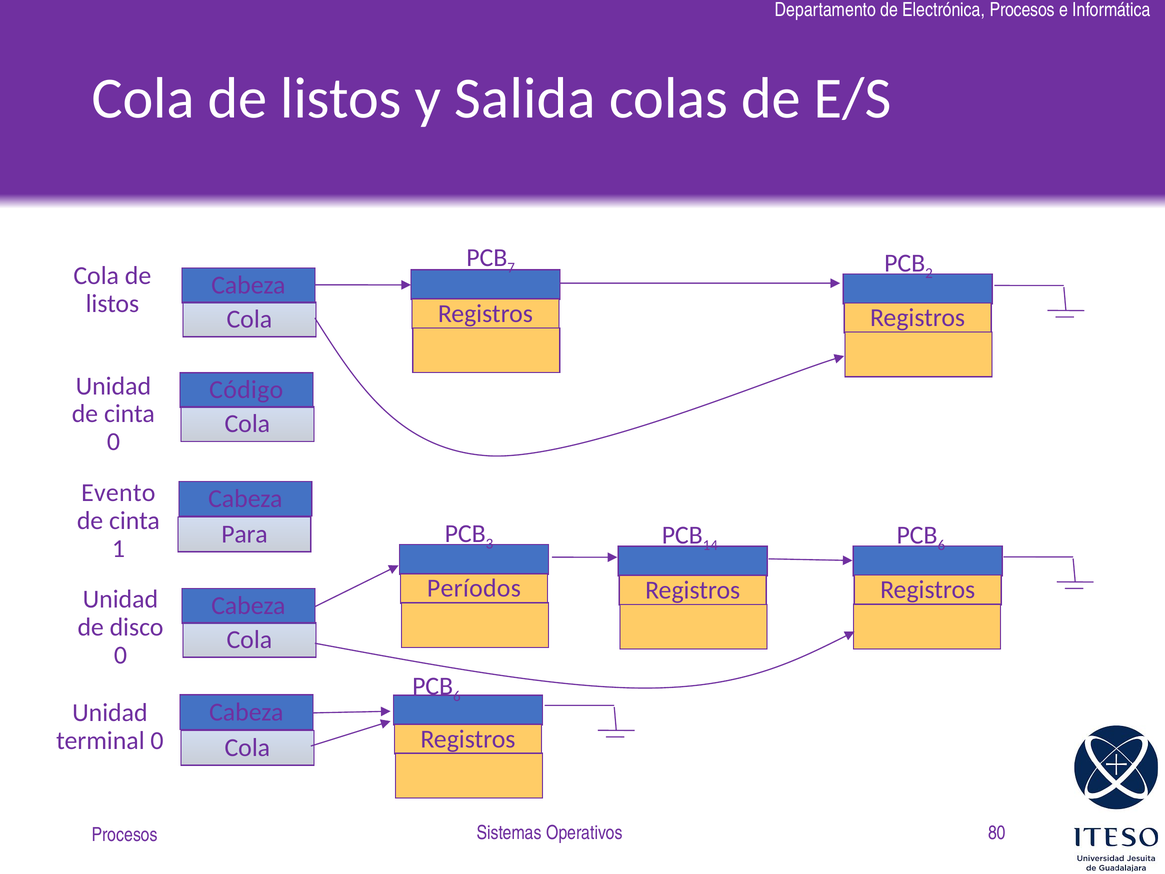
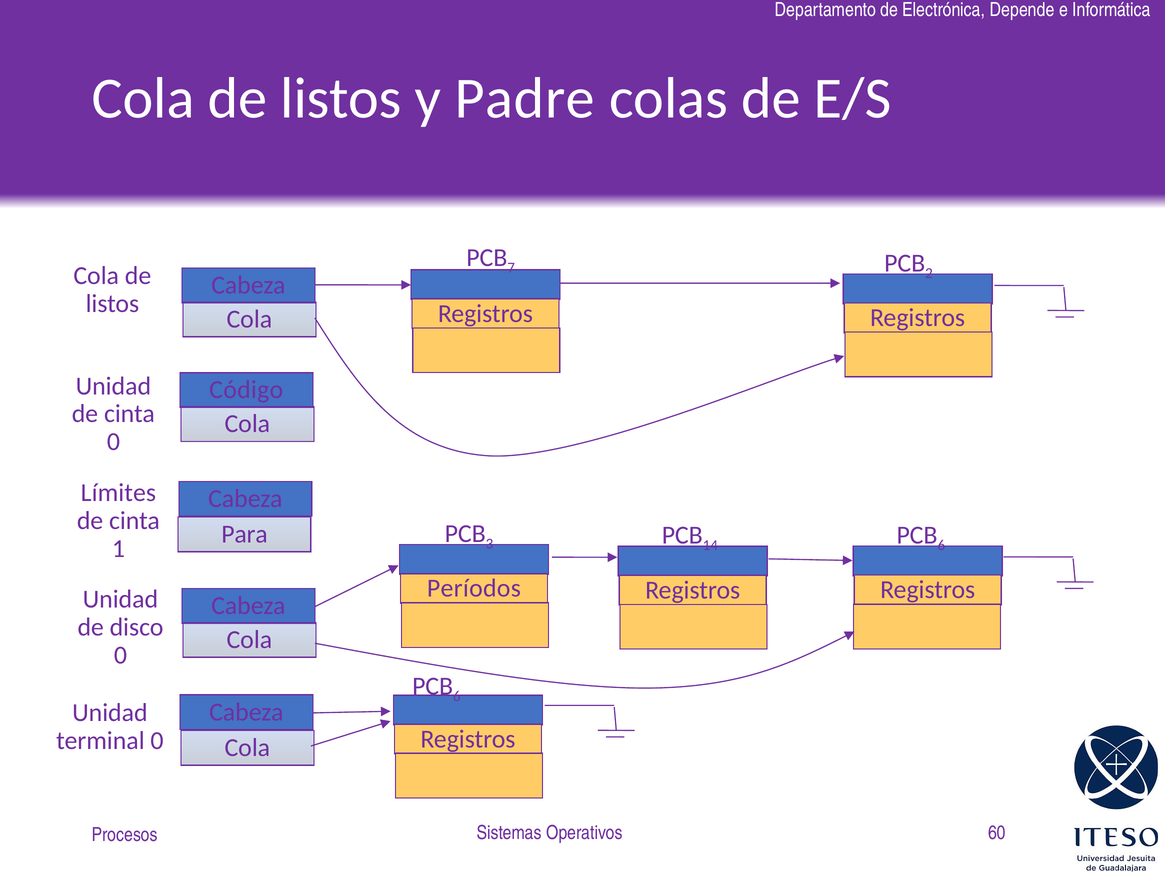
Procesos: Procesos -> Depende (1022, 10)
Salida: Salida -> Padre (525, 98)
Evento: Evento -> Límites (118, 493)
80: 80 -> 60 (997, 833)
